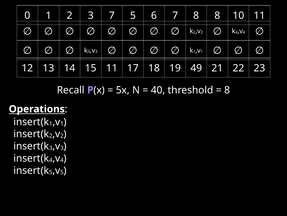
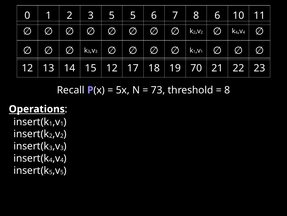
3 7: 7 -> 5 (112, 16)
8 8: 8 -> 6 (217, 16)
15 11: 11 -> 12 (112, 68)
49: 49 -> 70 (196, 68)
40: 40 -> 73 (158, 90)
